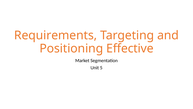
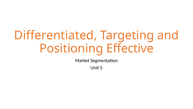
Requirements: Requirements -> Differentiated (56, 35)
